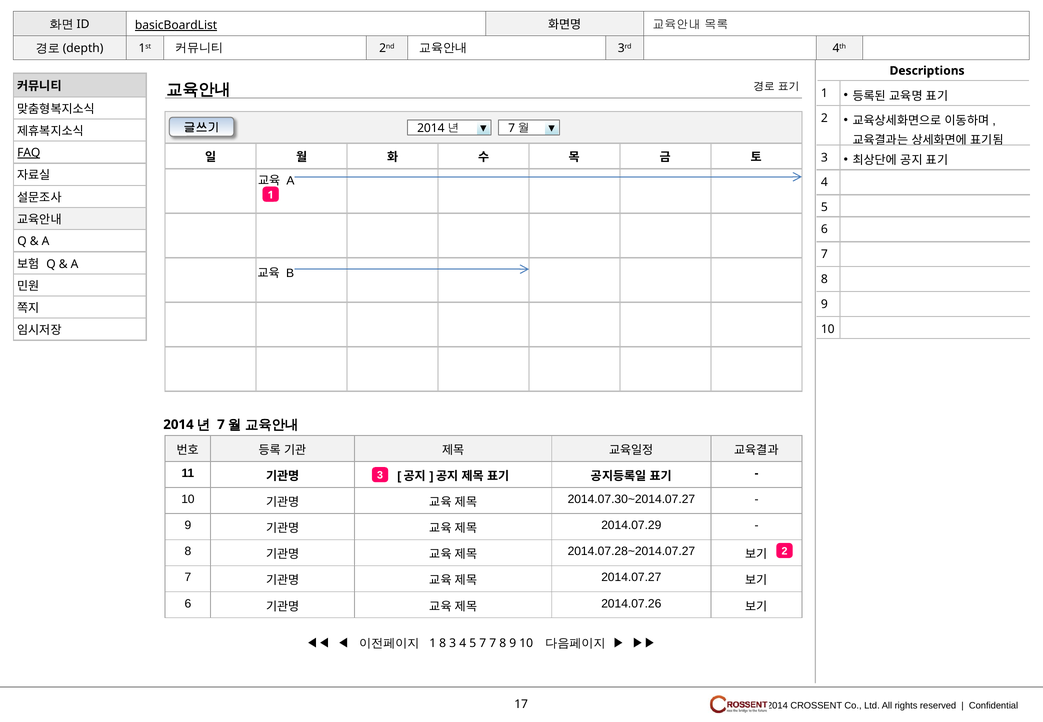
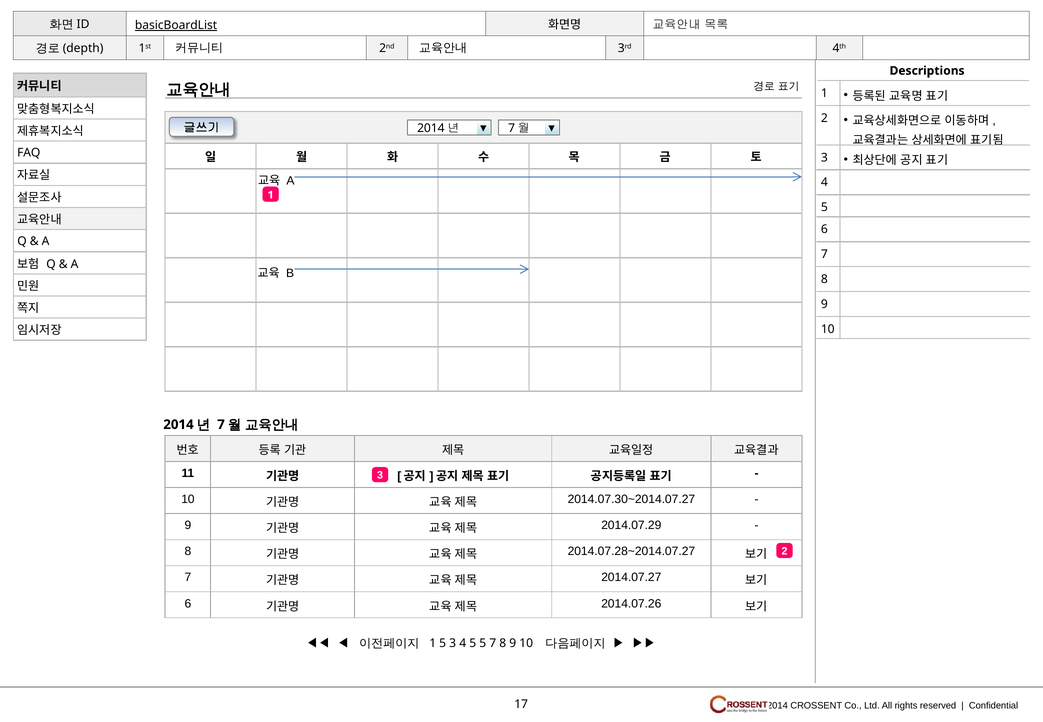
FAQ underline: present -> none (29, 153)
1 8: 8 -> 5 (443, 643)
5 7: 7 -> 5 (483, 643)
